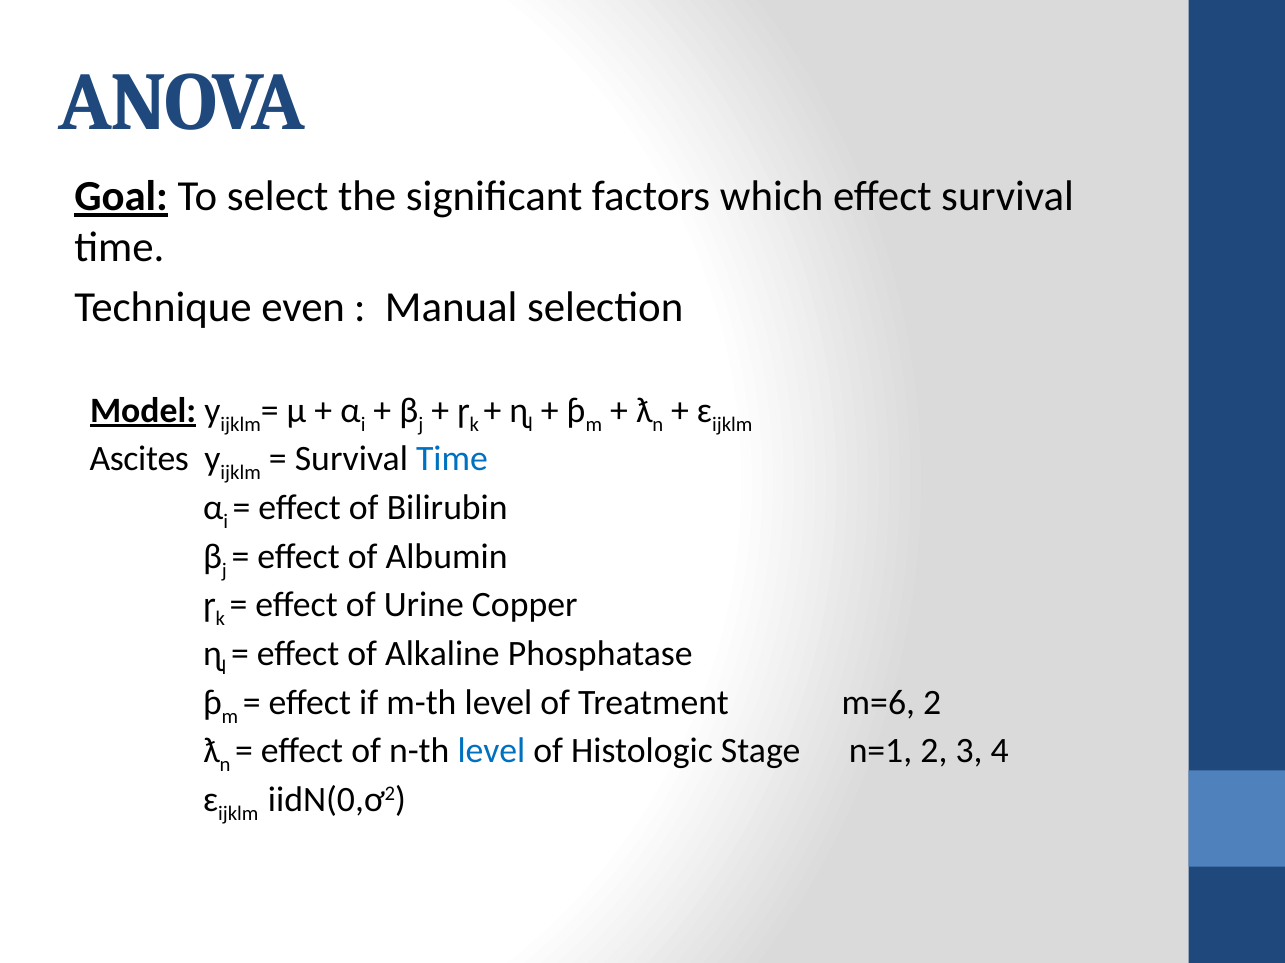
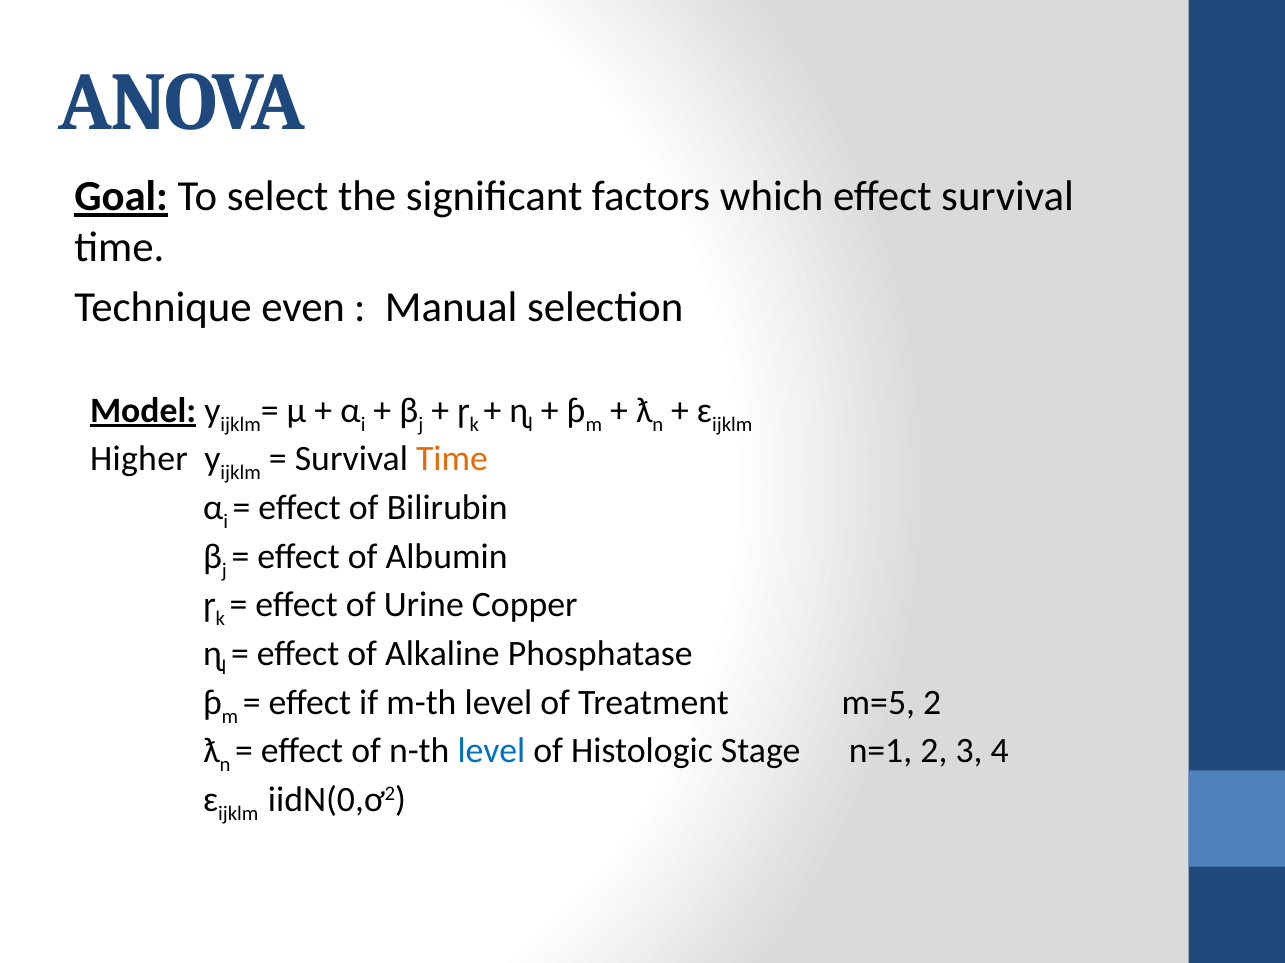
Ascites: Ascites -> Higher (139, 459)
Time colour: blue -> orange (452, 459)
m=6: m=6 -> m=5 (878, 703)
